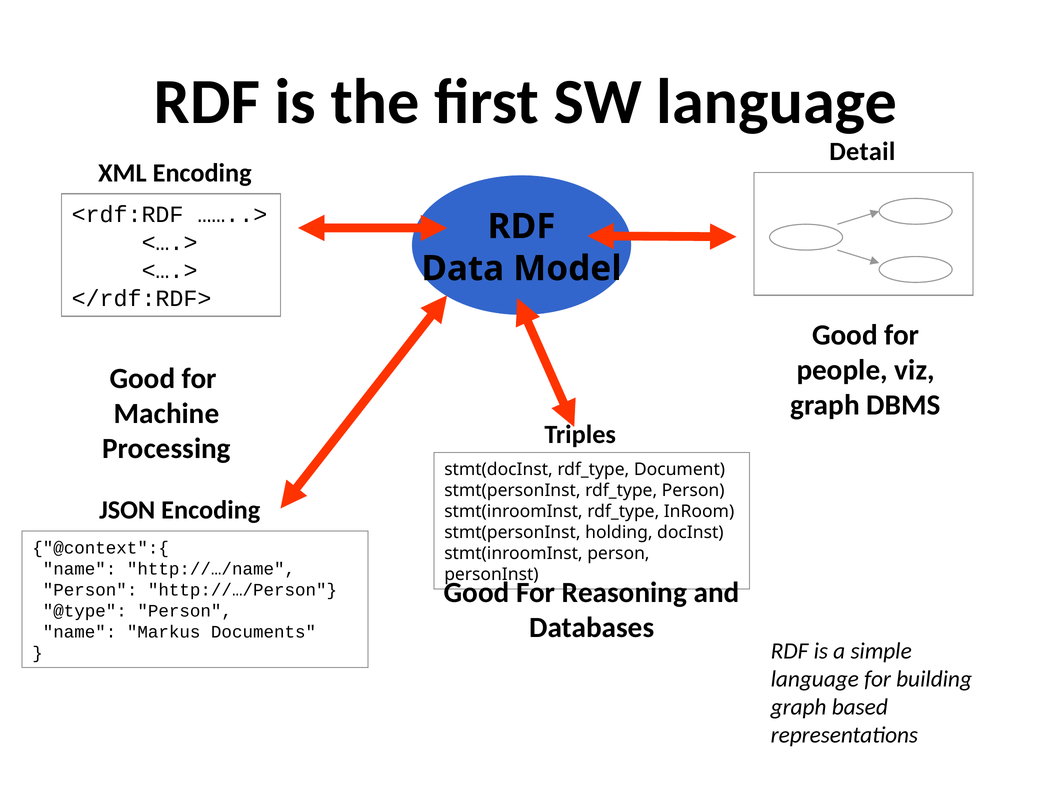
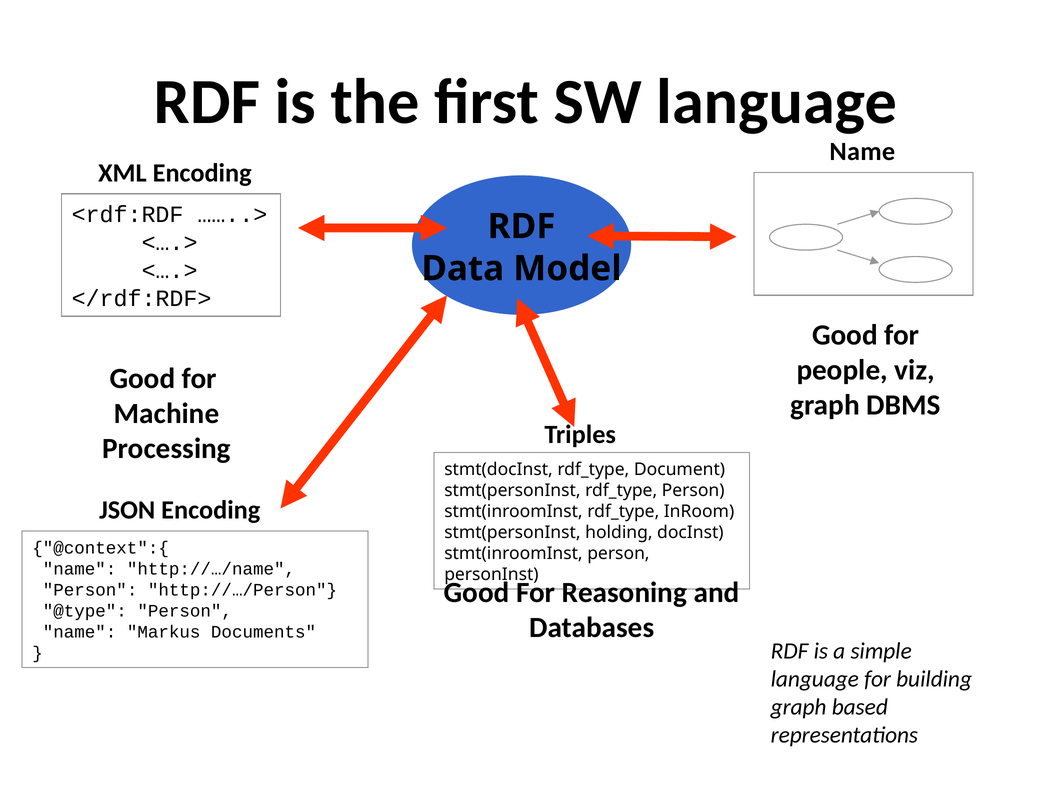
Detail: Detail -> Name (862, 152)
